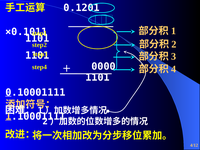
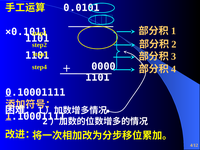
0.1201: 0.1201 -> 0.0101 (82, 8)
